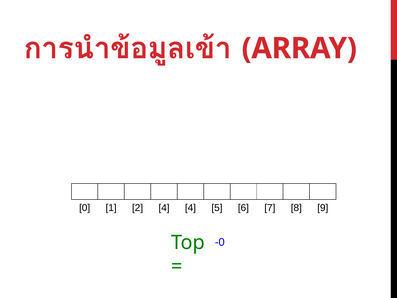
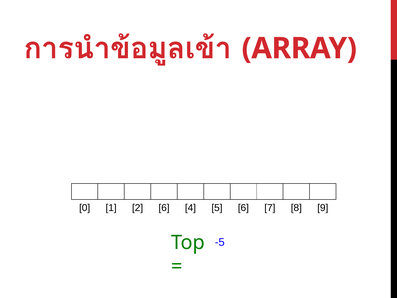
2 4: 4 -> 6 (164, 208)
-0: -0 -> -5 (220, 242)
